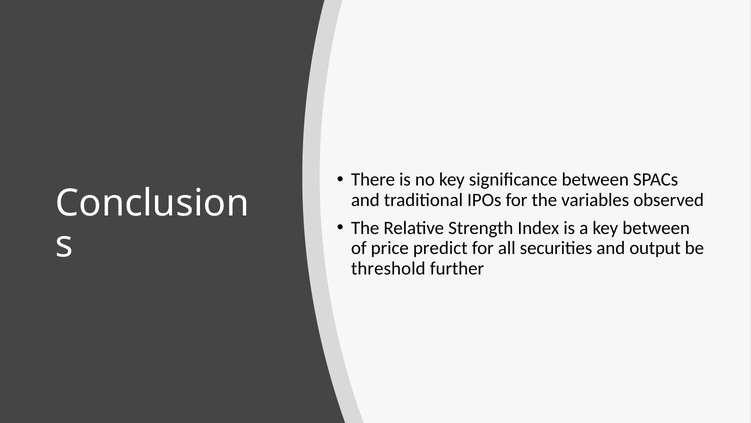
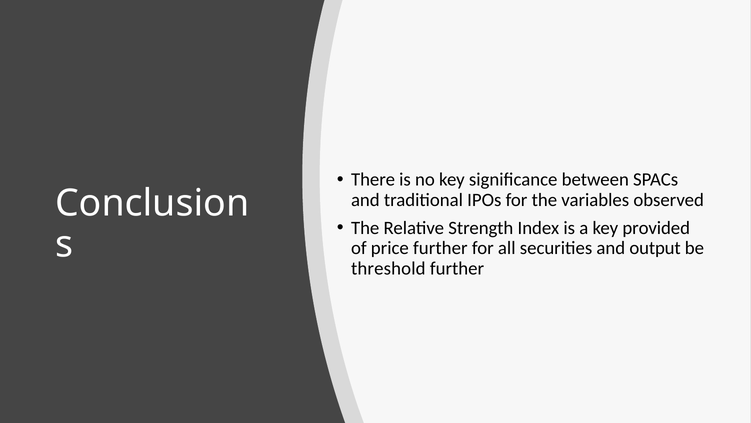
key between: between -> provided (656, 228)
price predict: predict -> further (440, 248)
